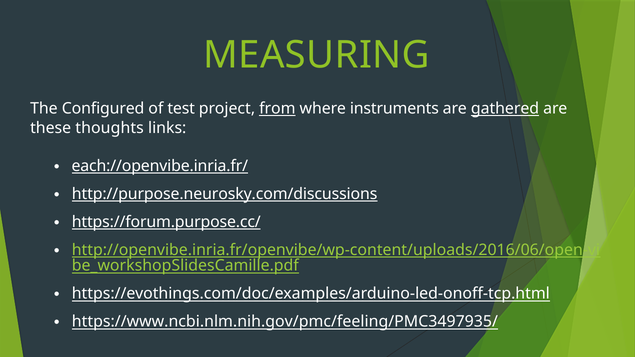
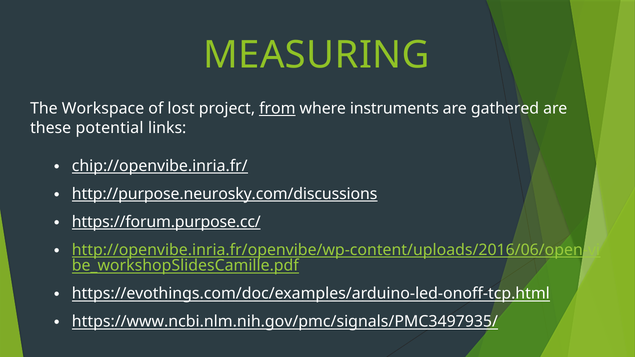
Configured: Configured -> Workspace (103, 109)
test: test -> lost (181, 109)
gathered underline: present -> none (505, 109)
thoughts: thoughts -> potential (110, 128)
each://openvibe.inria.fr/: each://openvibe.inria.fr/ -> chip://openvibe.inria.fr/ (160, 166)
https://www.ncbi.nlm.nih.gov/pmc/feeling/PMC3497935/: https://www.ncbi.nlm.nih.gov/pmc/feeling/PMC3497935/ -> https://www.ncbi.nlm.nih.gov/pmc/signals/PMC3497935/ (285, 322)
